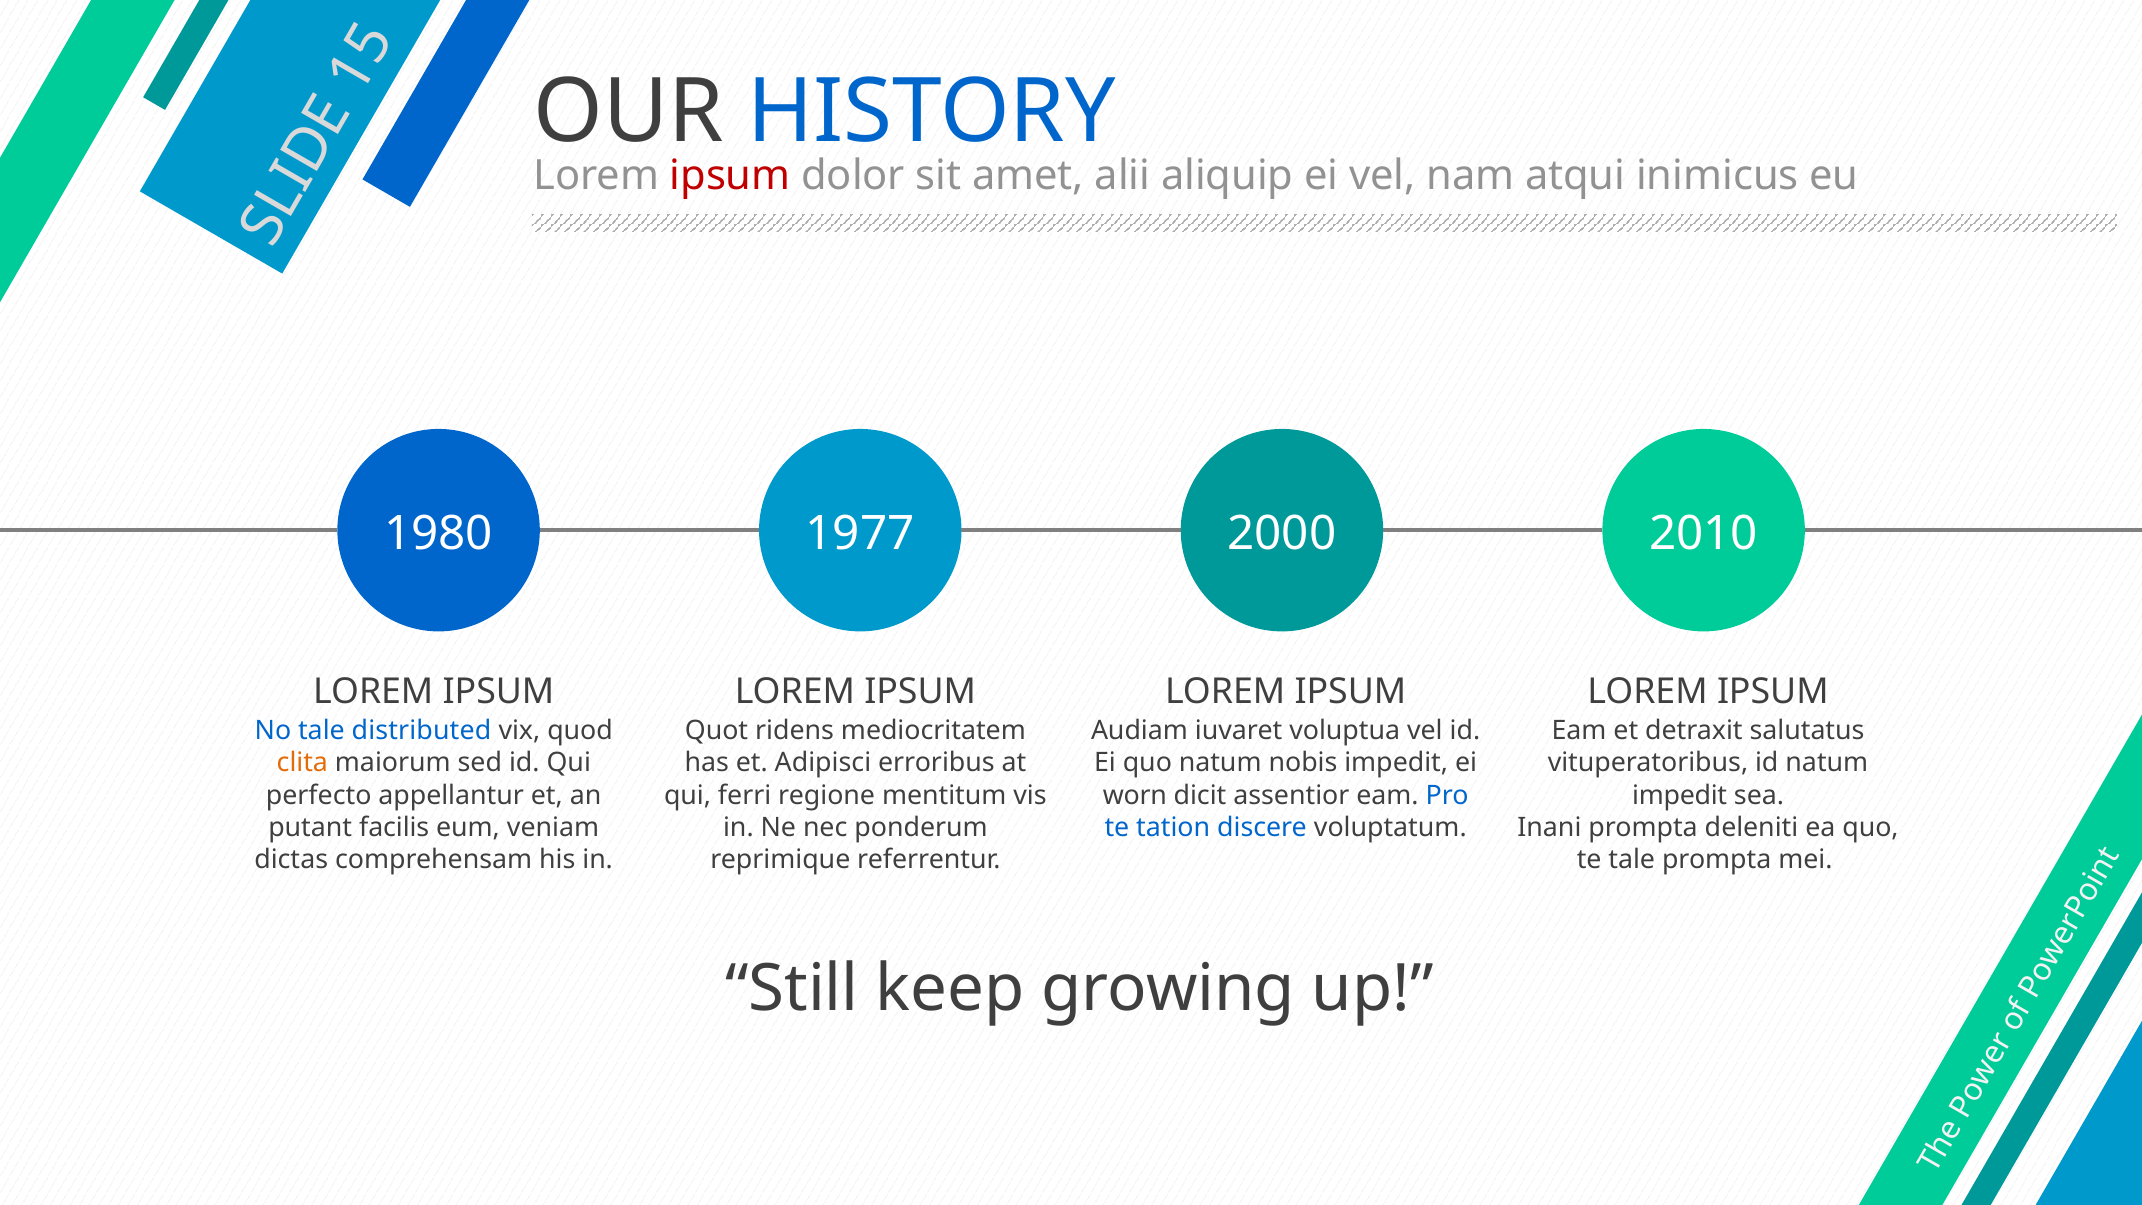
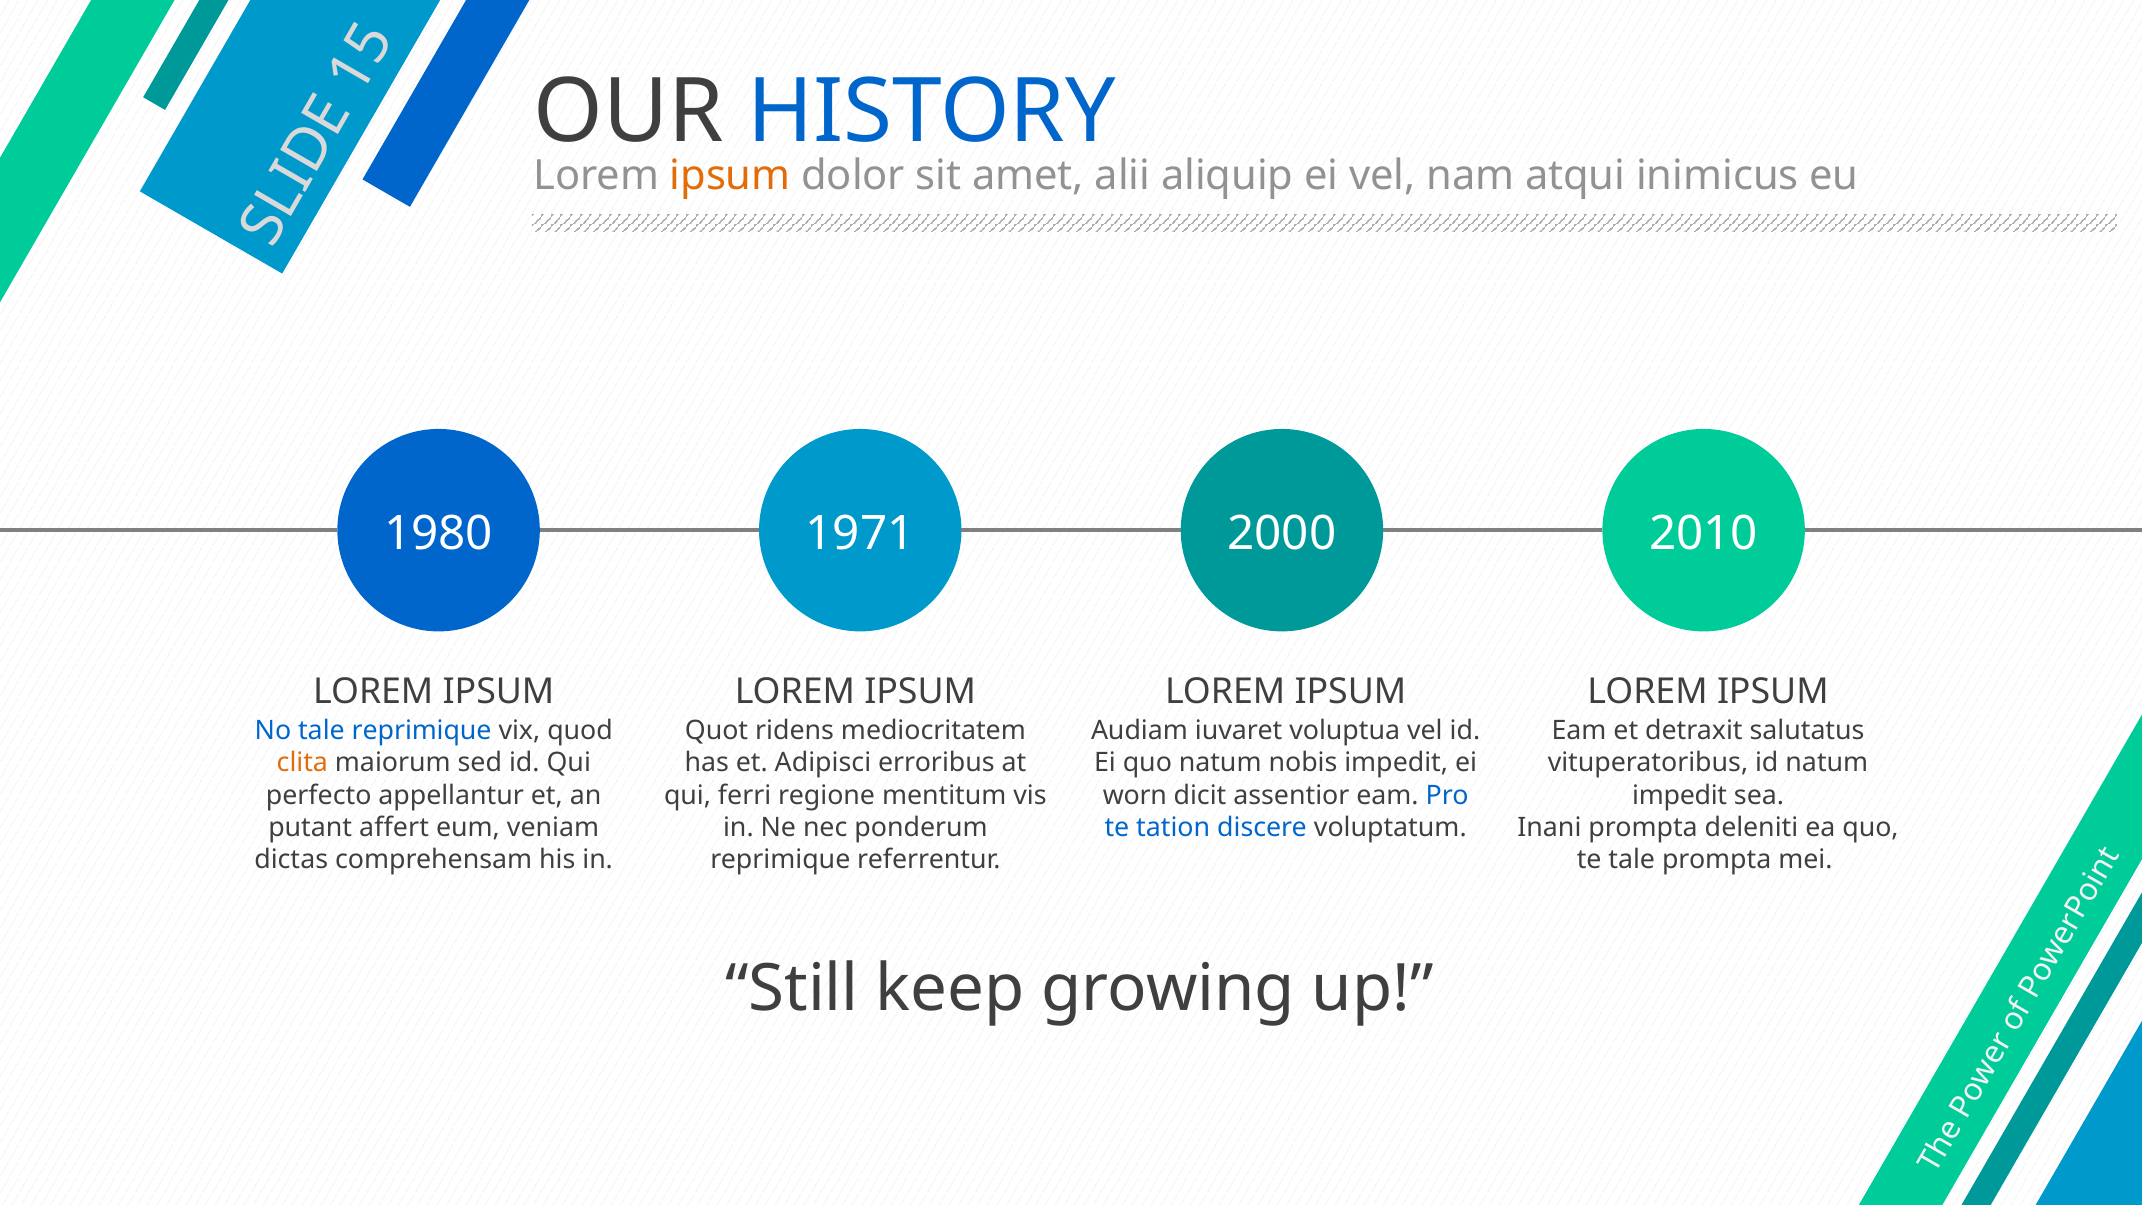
ipsum colour: red -> orange (730, 176)
1977: 1977 -> 1971 (860, 533)
tale distributed: distributed -> reprimique (422, 731)
facilis: facilis -> affert (394, 827)
